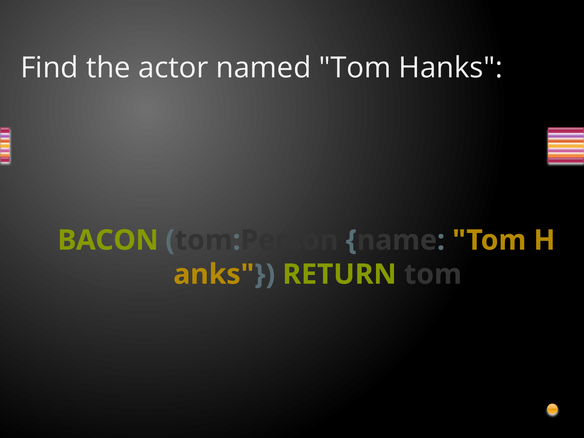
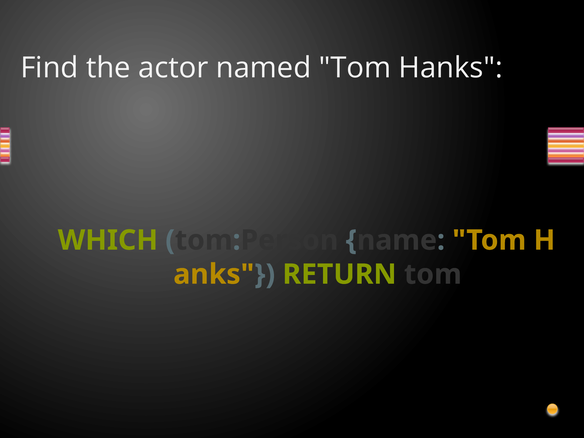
BACON: BACON -> WHICH (108, 240)
